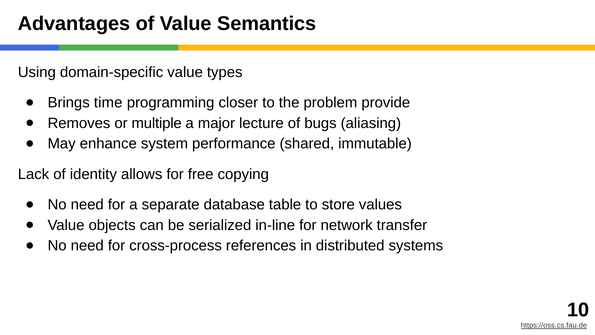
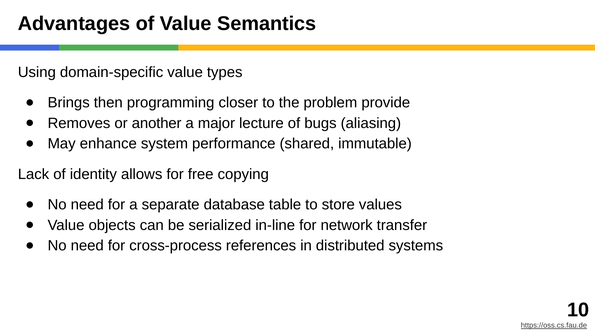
time: time -> then (108, 103)
multiple: multiple -> another (157, 123)
